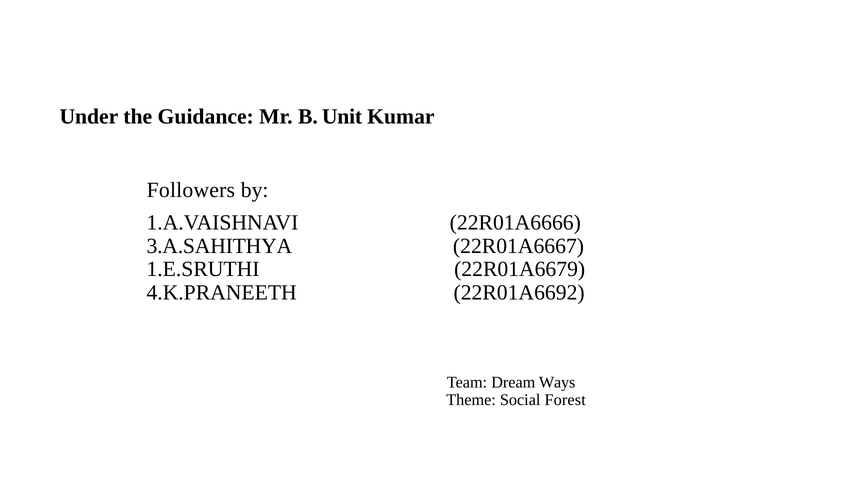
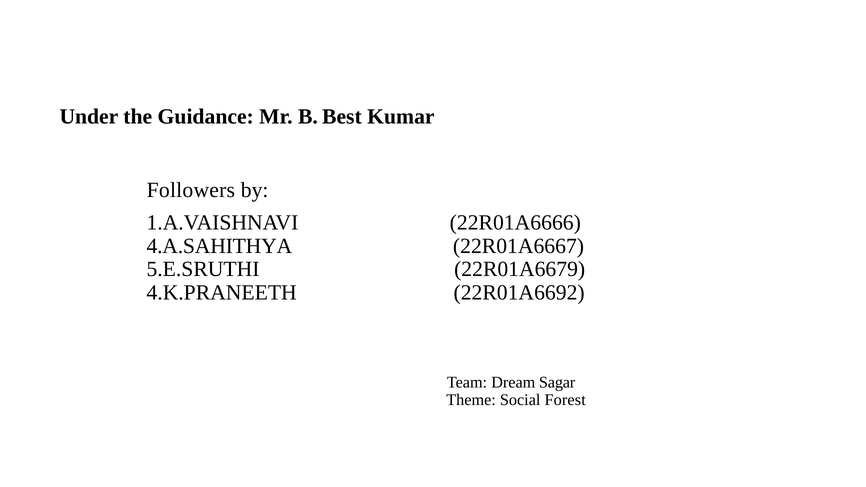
Unit: Unit -> Best (342, 116)
3.A.SAHITHYA: 3.A.SAHITHYA -> 4.A.SAHITHYA (219, 246)
1.E.SRUTHI: 1.E.SRUTHI -> 5.E.SRUTHI (203, 269)
Ways: Ways -> Sagar (557, 382)
